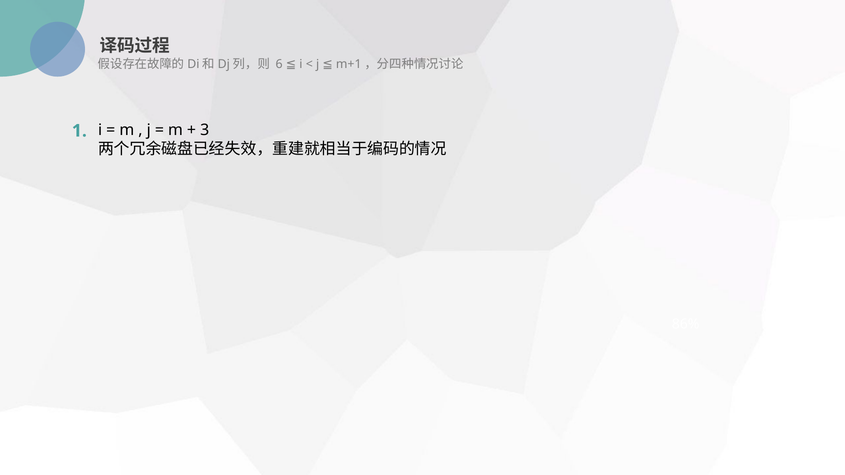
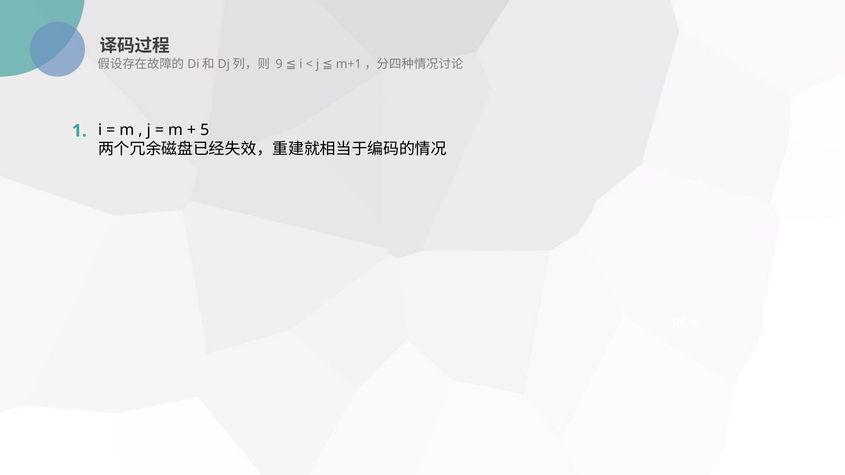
6: 6 -> 9 (279, 64)
3: 3 -> 5 (205, 130)
